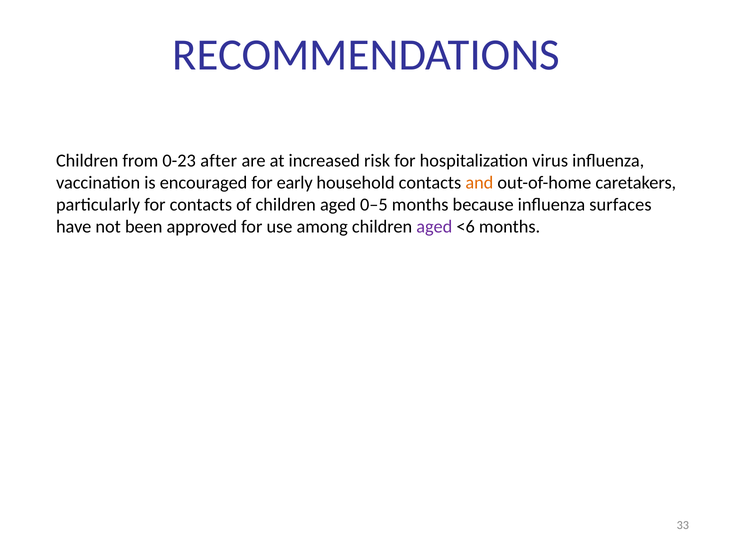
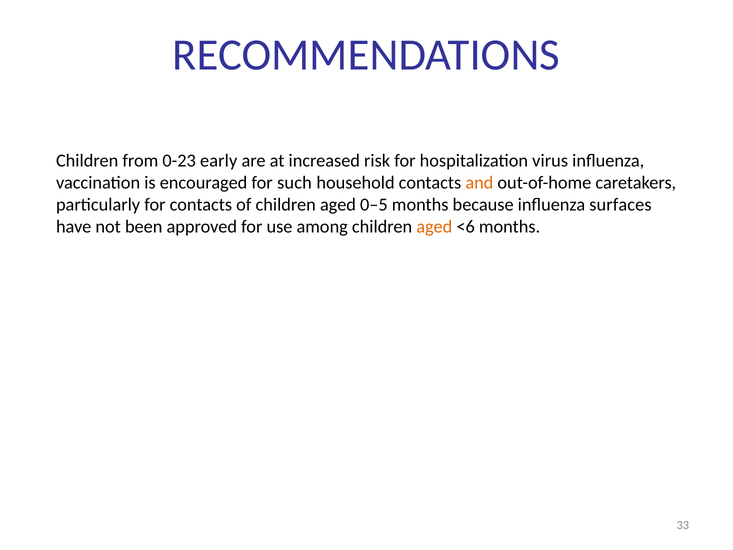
after: after -> early (219, 160)
early: early -> such (294, 182)
aged colour: purple -> orange (434, 226)
